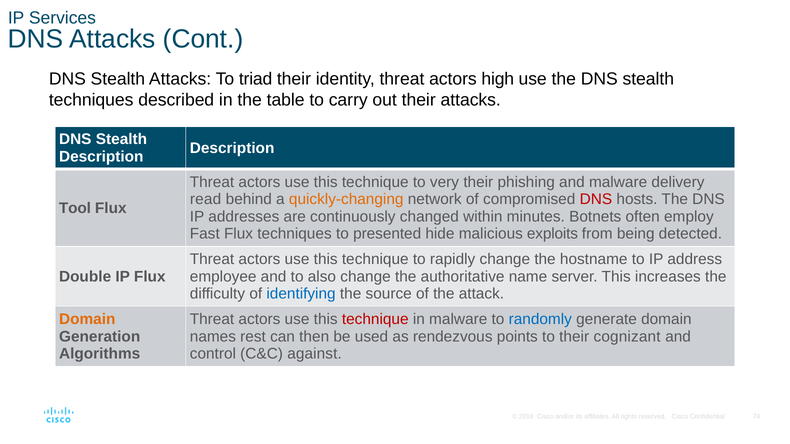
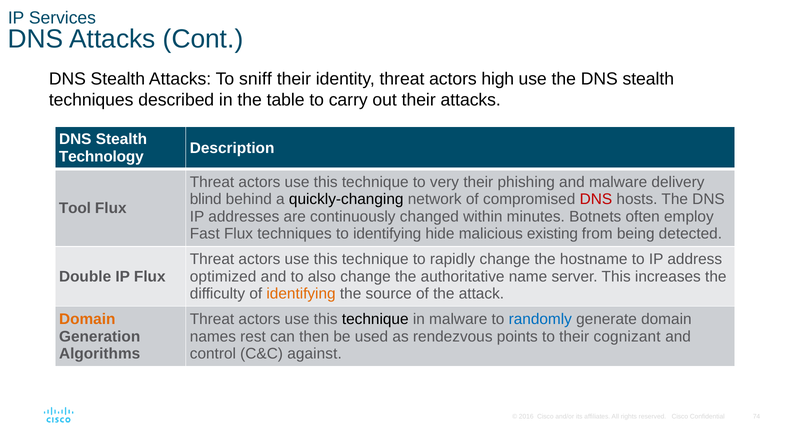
triad: triad -> sniff (255, 79)
Description: Description -> Technology (101, 157)
read: read -> blind (206, 199)
quickly-changing colour: orange -> black (346, 199)
to presented: presented -> identifying (387, 234)
exploits: exploits -> existing (552, 234)
employee: employee -> optimized (223, 277)
identifying colour: blue -> orange (301, 294)
technique colour: red -> black (375, 320)
